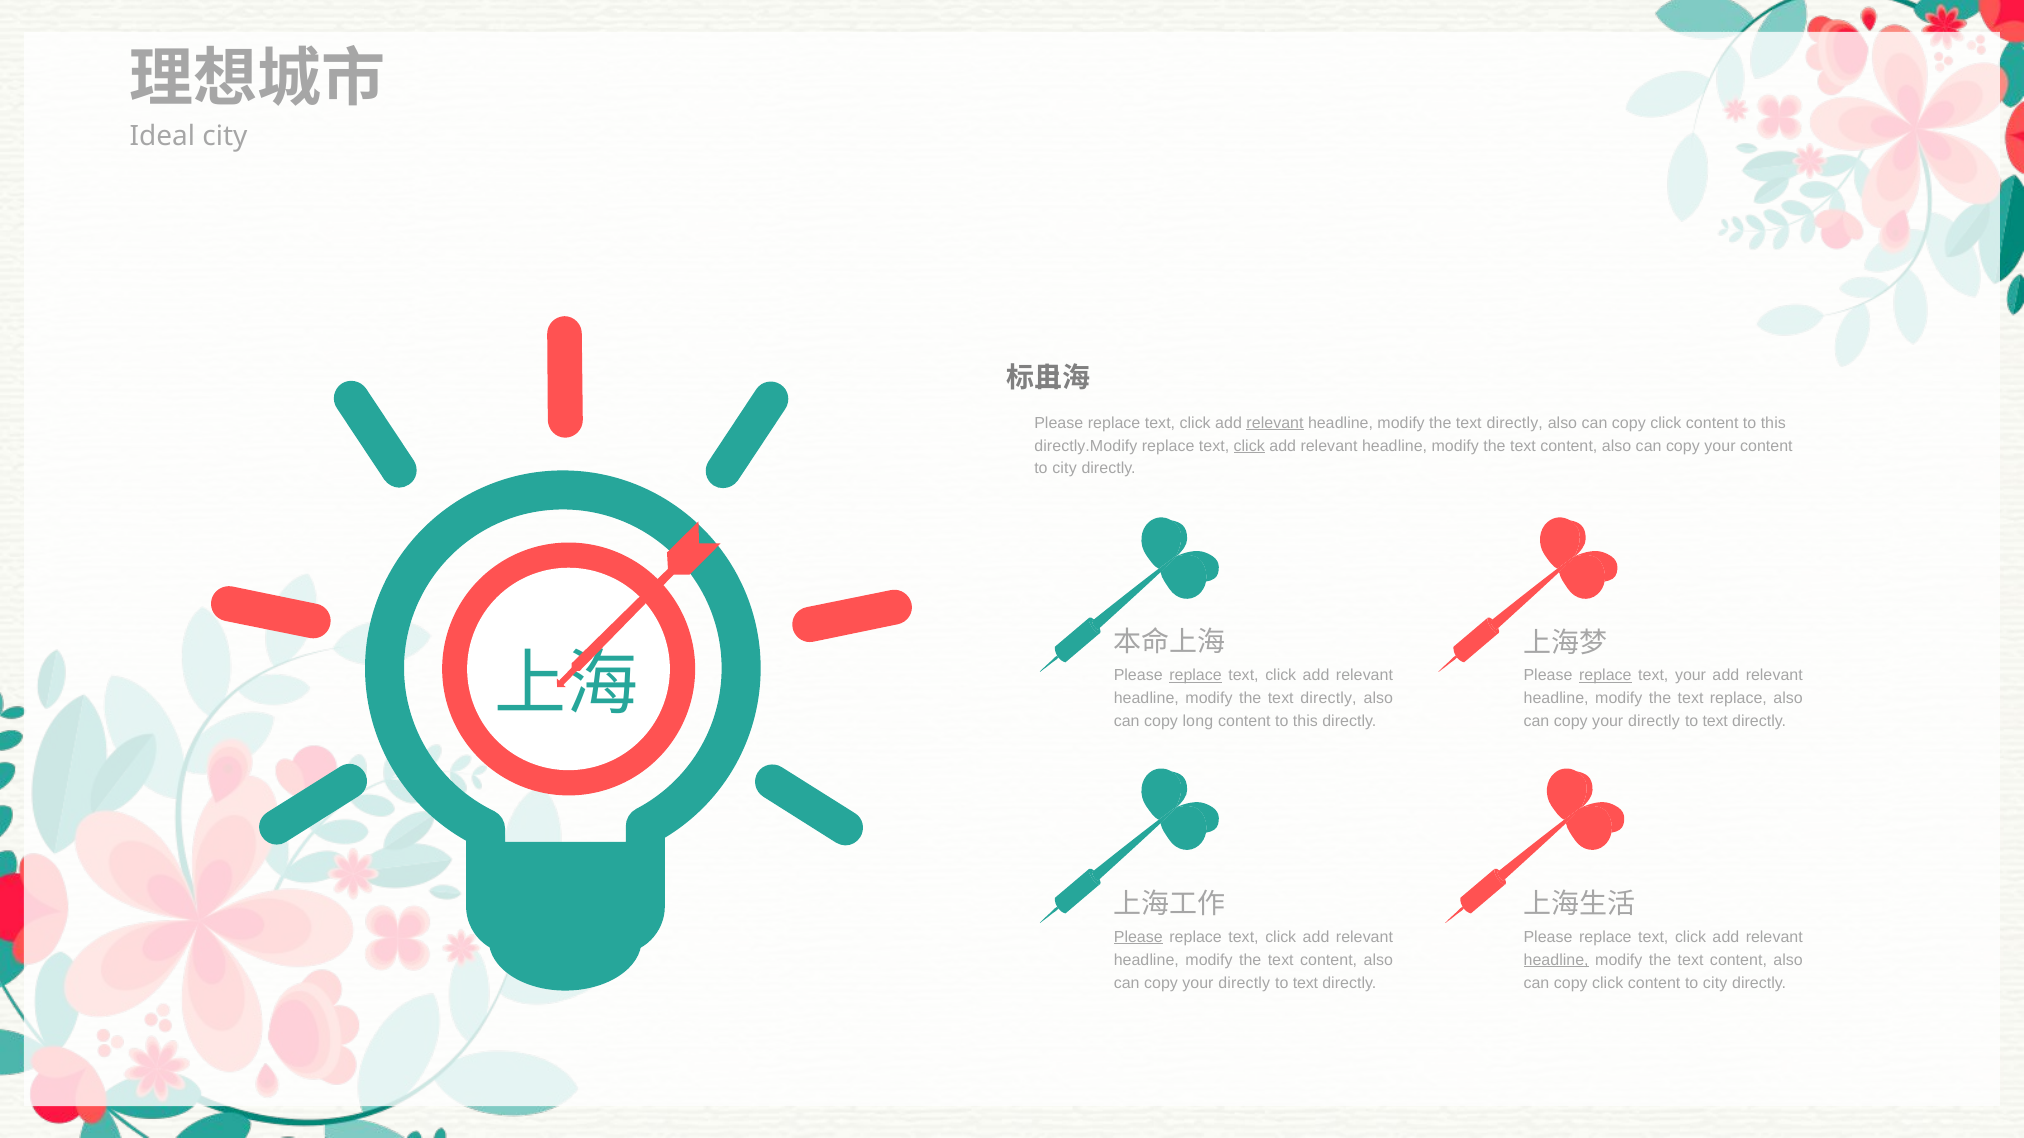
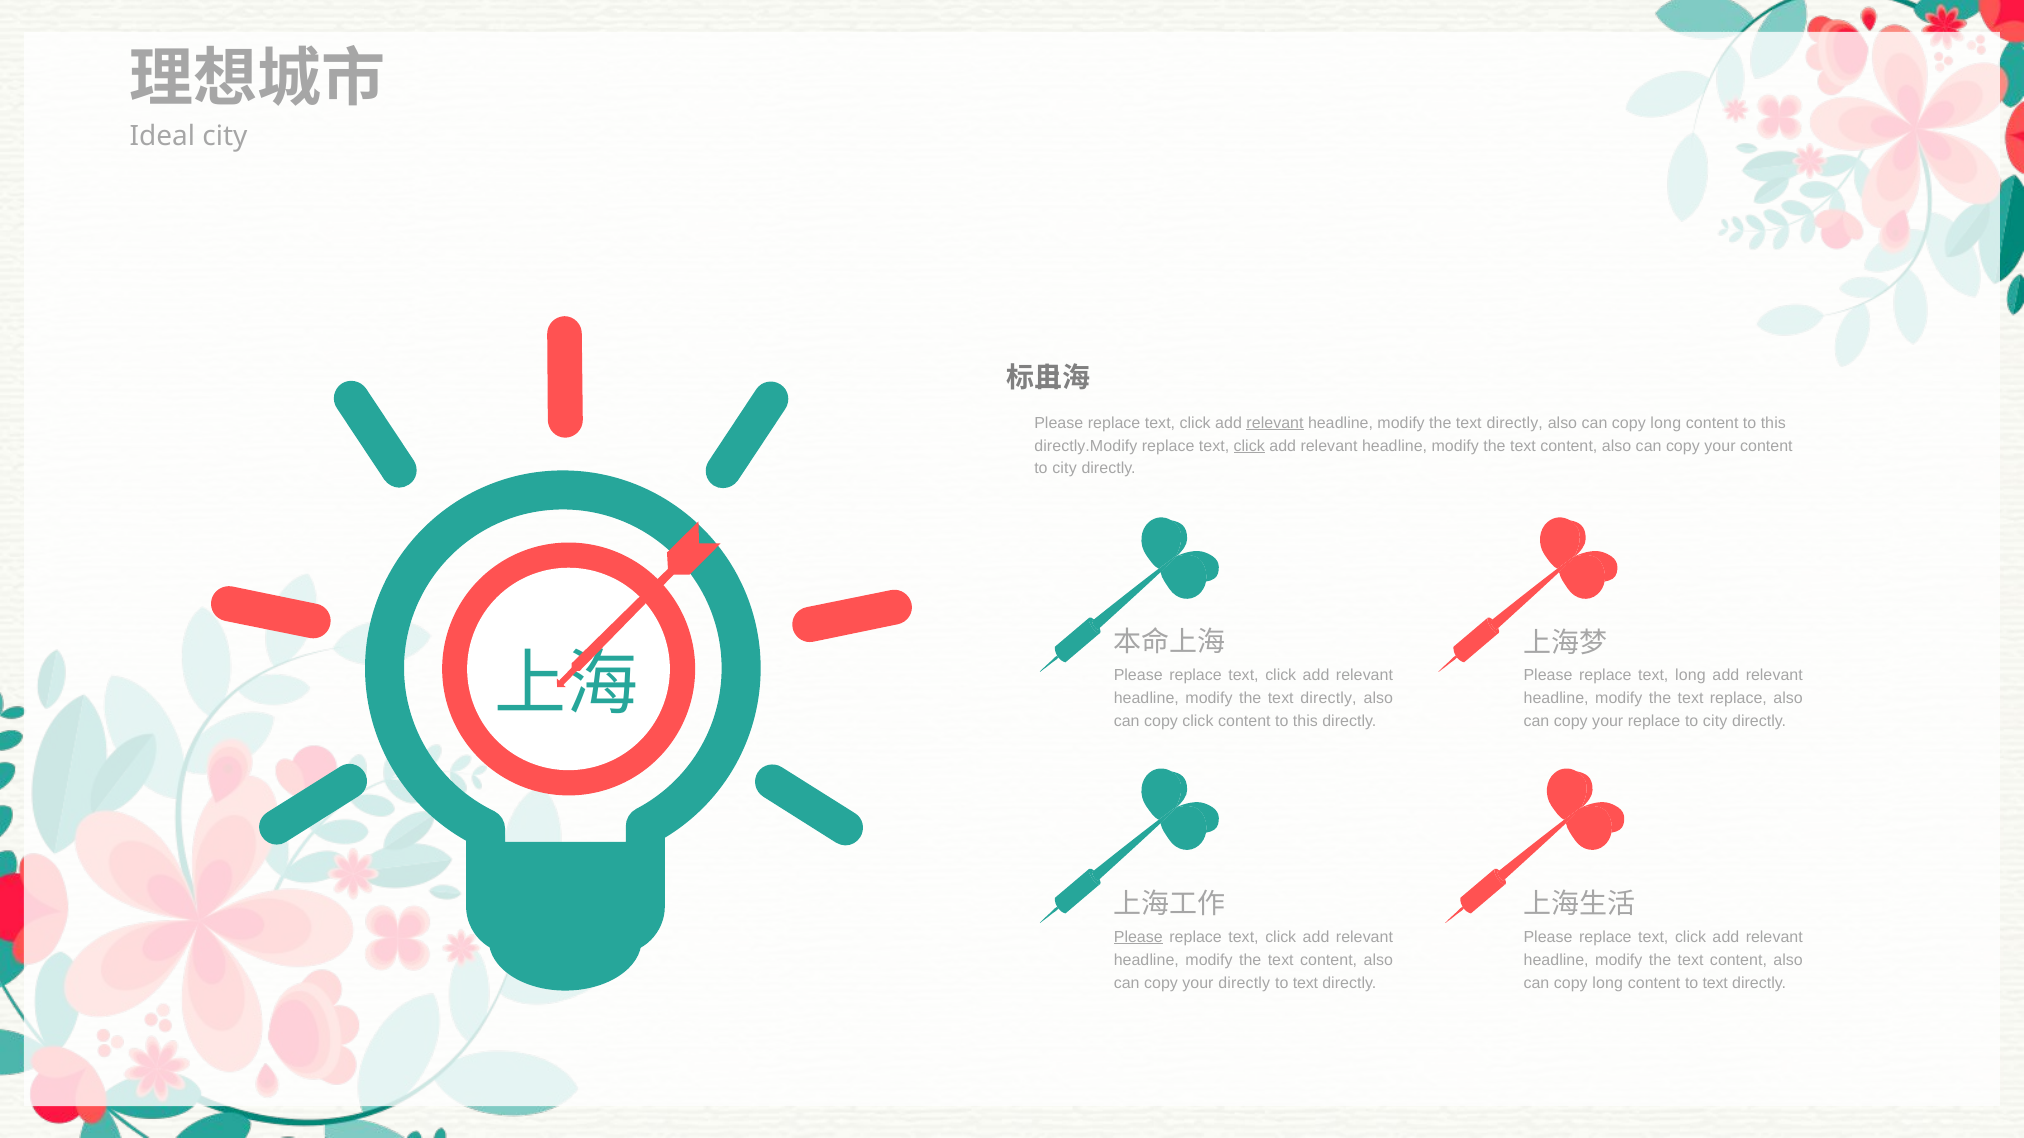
click: click -> long (1666, 423)
replace underline: present -> none (1196, 675)
replace underline: present -> none (1605, 675)
text your: your -> long (1690, 675)
copy long: long -> click (1198, 721)
directly: directly -> replace (1654, 721)
text: text -> city (1715, 721)
headline underline: present -> none (1556, 960)
click: click -> long (1608, 983)
city: city -> text (1715, 983)
